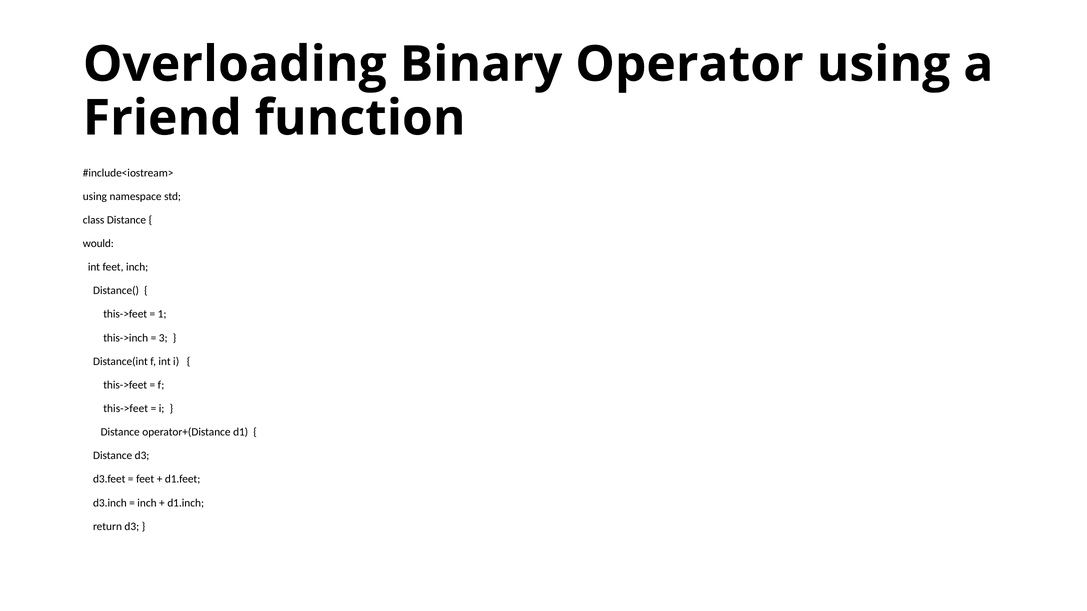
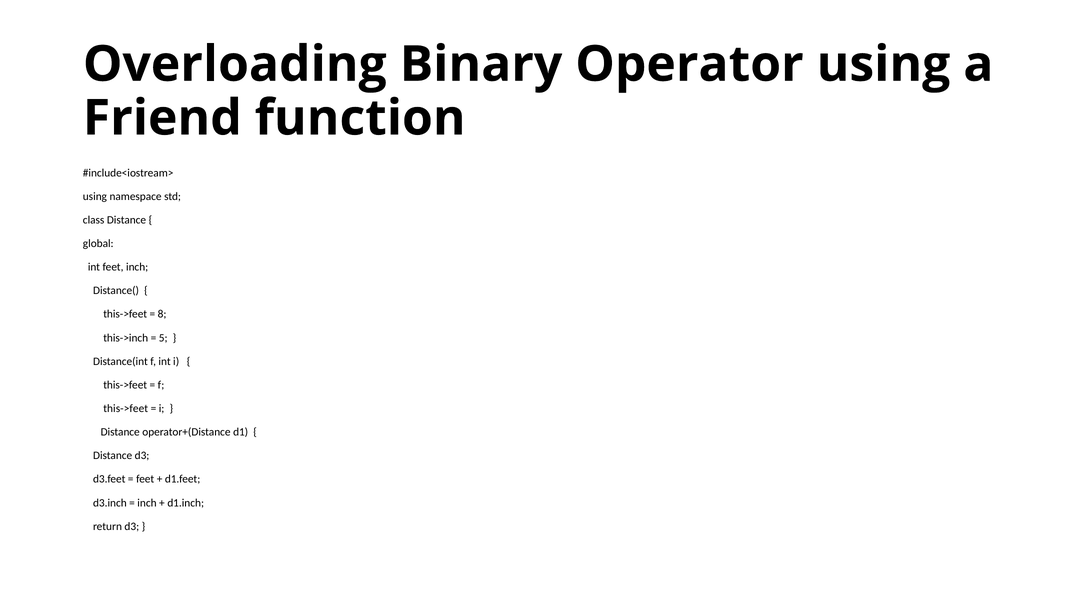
would: would -> global (98, 244)
1: 1 -> 8 (162, 314)
3: 3 -> 5 (163, 338)
